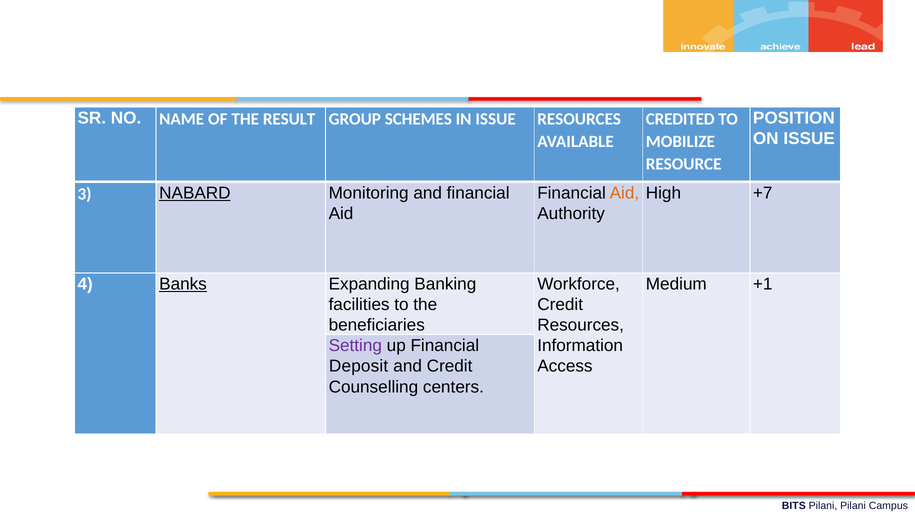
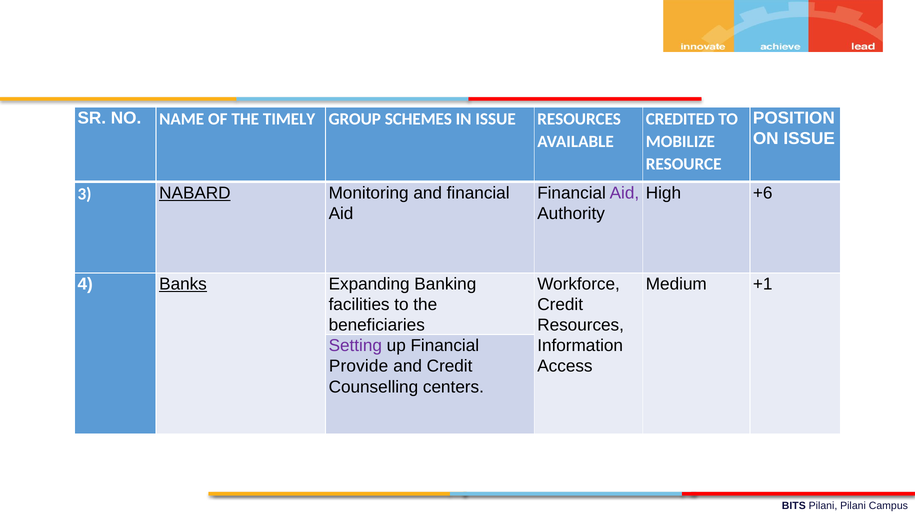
RESULT: RESULT -> TIMELY (289, 119)
Aid colour: orange -> purple (624, 193)
+7: +7 -> +6 (763, 193)
Deposit: Deposit -> Provide (359, 366)
